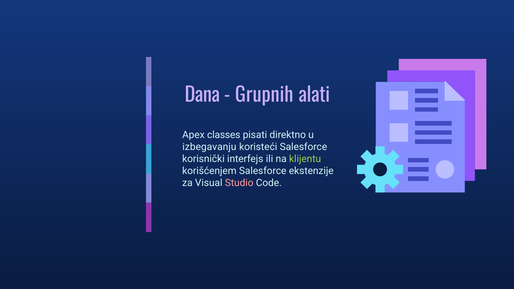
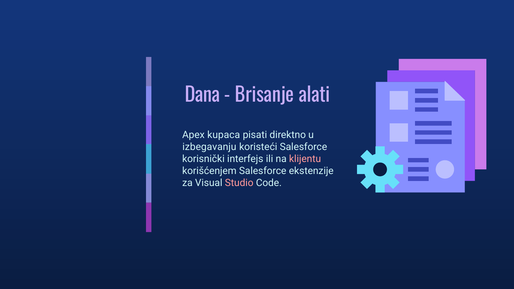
Grupnih: Grupnih -> Brisanje (264, 95)
classes: classes -> kupaca (224, 135)
klijentu colour: light green -> pink (305, 159)
